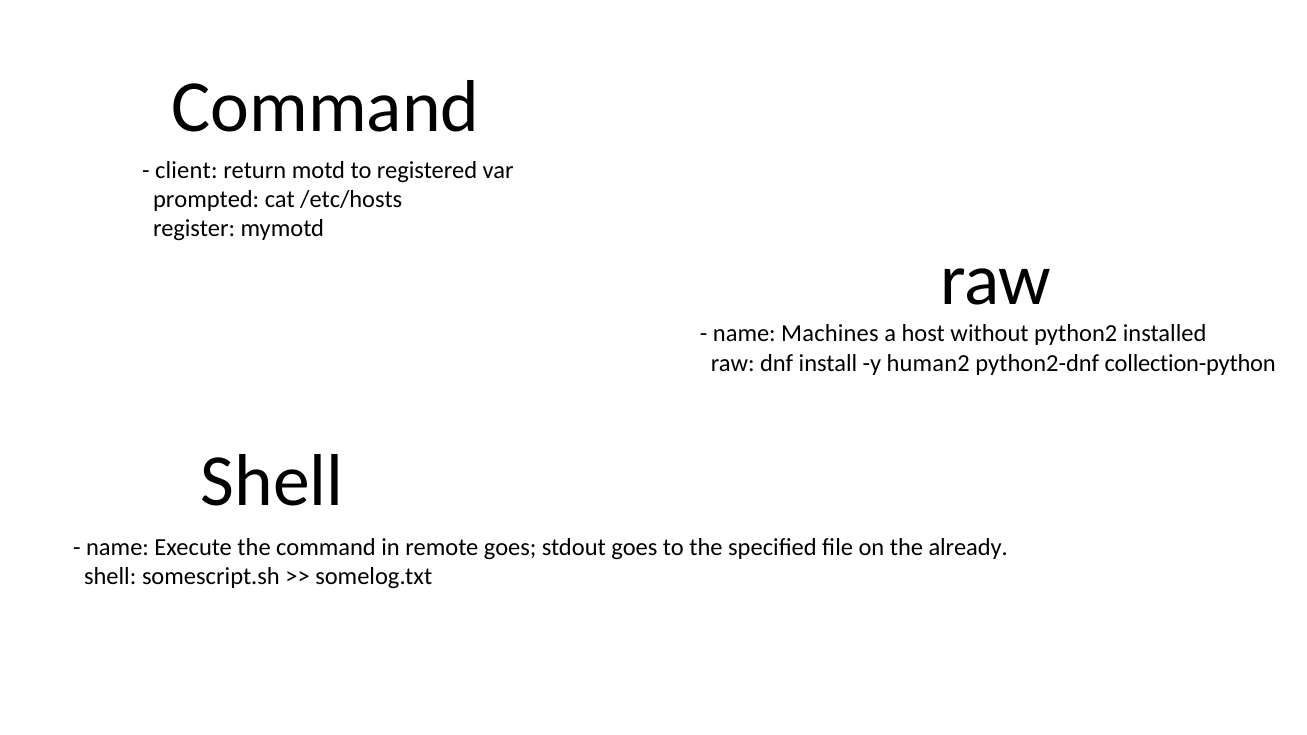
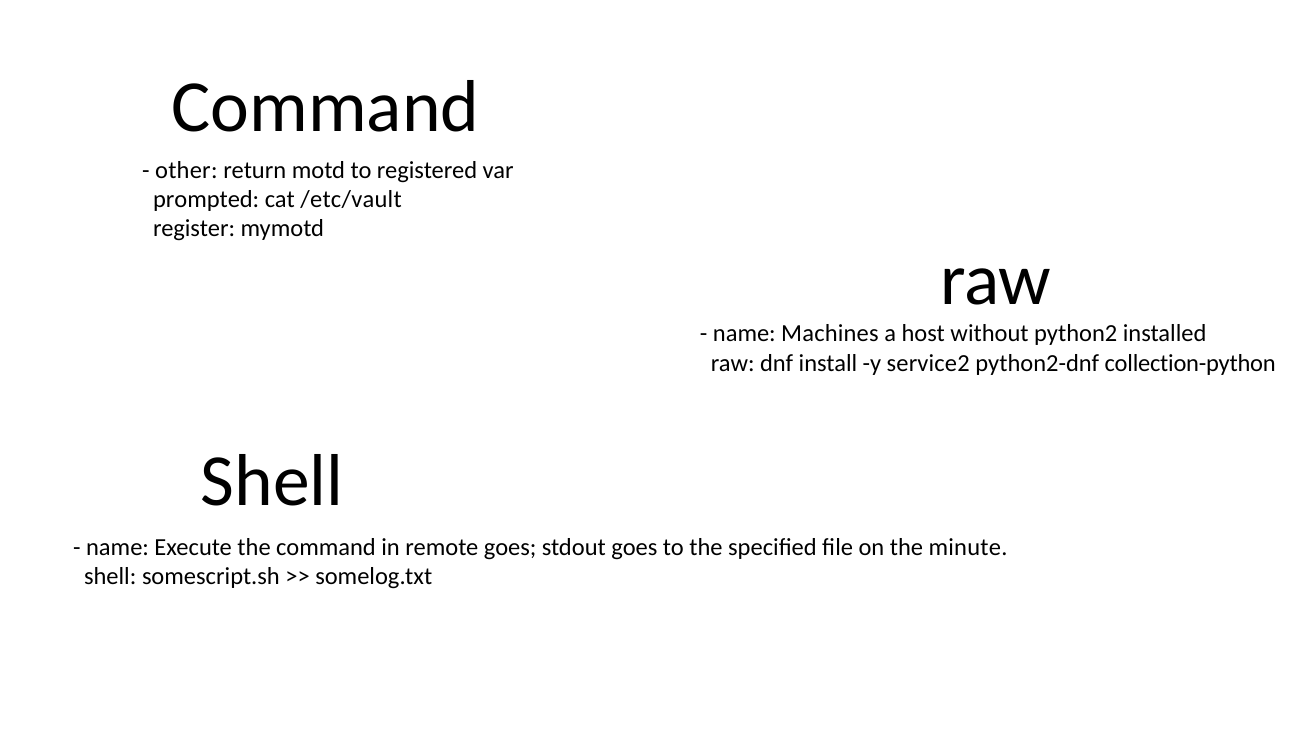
client: client -> other (186, 170)
/etc/hosts: /etc/hosts -> /etc/vault (351, 199)
human2: human2 -> service2 (928, 363)
already: already -> minute (968, 547)
